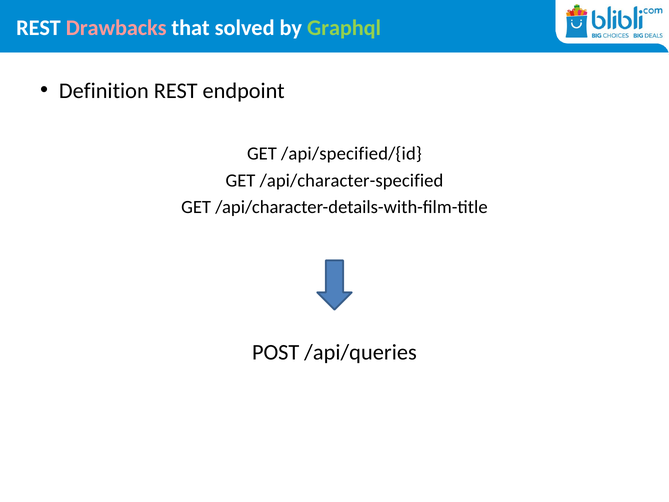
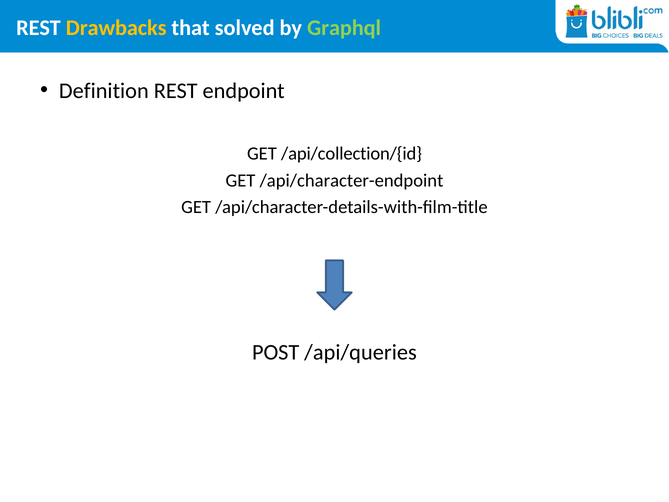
Drawbacks colour: pink -> yellow (116, 28)
/api/specified/{id: /api/specified/{id -> /api/collection/{id (352, 154)
/api/character-specified: /api/character-specified -> /api/character-endpoint (352, 180)
